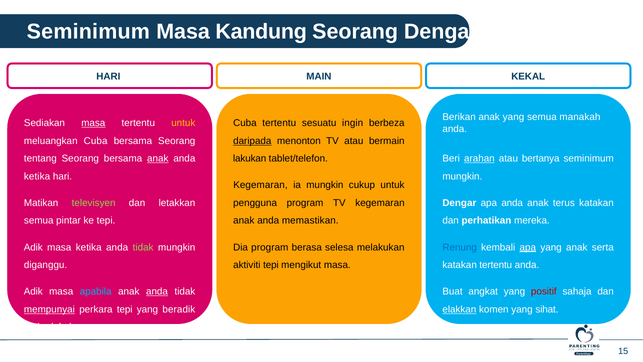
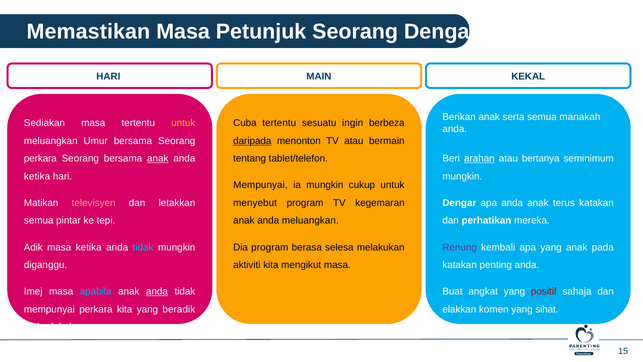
Seminimum: Seminimum -> Memastikan (88, 31)
Kandung: Kandung -> Petunjuk (261, 31)
anak yang: yang -> serta (514, 117)
masa underline: present -> none (93, 123)
meluangkan Cuba: Cuba -> Umur (96, 141)
tentang: tentang -> perkara (40, 158)
lakukan: lakukan -> tentang (250, 158)
Kegemaran: Kegemaran -> Mempunyai (260, 185)
televisyen colour: light green -> pink (94, 203)
pengguna: pengguna -> menyebut (255, 203)
anda memastikan: memastikan -> meluangkan (310, 220)
tidak colour: light green -> light blue (143, 247)
Renung colour: blue -> purple (460, 247)
apa underline: present -> none (528, 247)
serta: serta -> pada (603, 247)
aktiviti tepi: tepi -> kita (271, 265)
katakan tertentu: tertentu -> penting (496, 265)
Adik: Adik -> Imej (33, 291)
mempunyai underline: present -> none (49, 309)
perkara tepi: tepi -> kita (125, 309)
elakkan underline: present -> none (459, 309)
